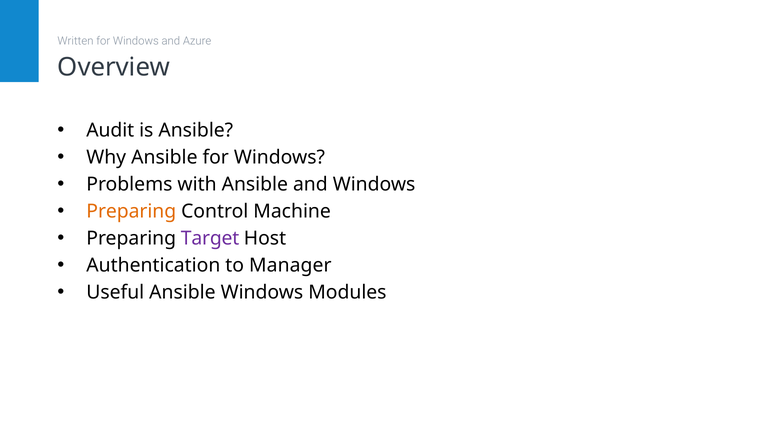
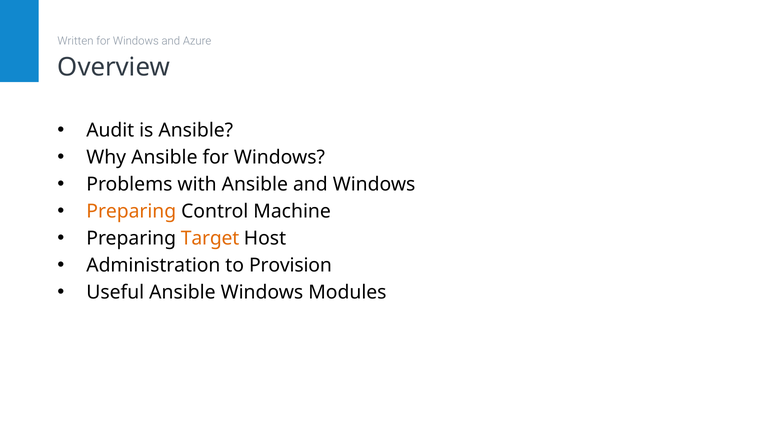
Target colour: purple -> orange (210, 239)
Authentication: Authentication -> Administration (153, 266)
Manager: Manager -> Provision (290, 266)
